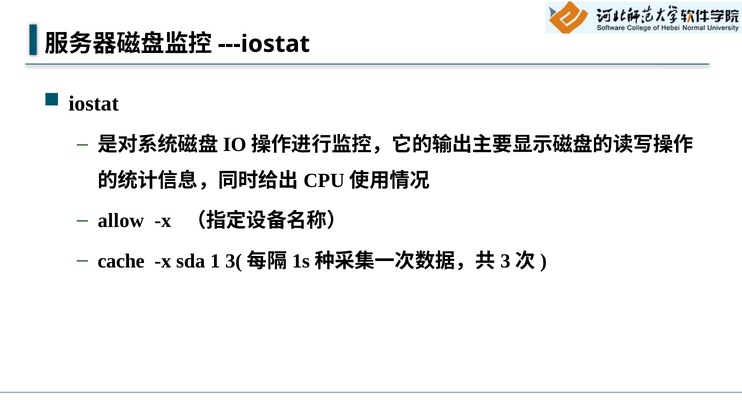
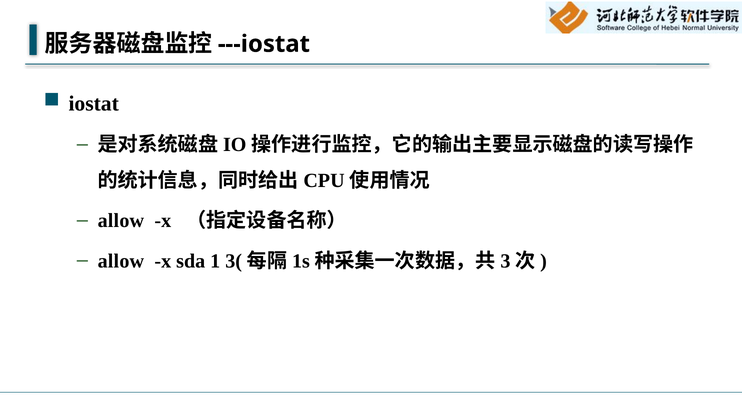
cache: cache -> allow (121, 261)
